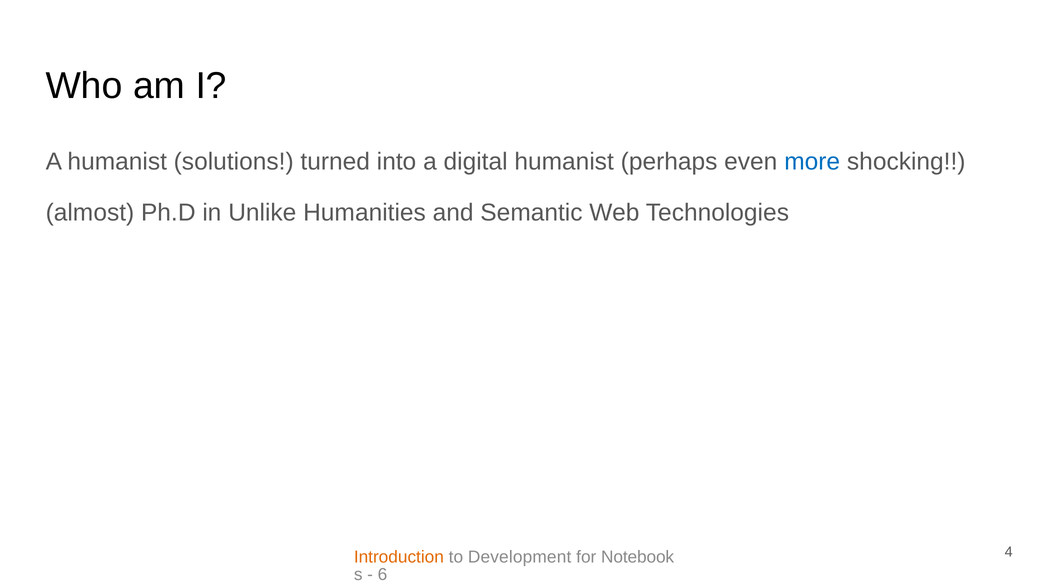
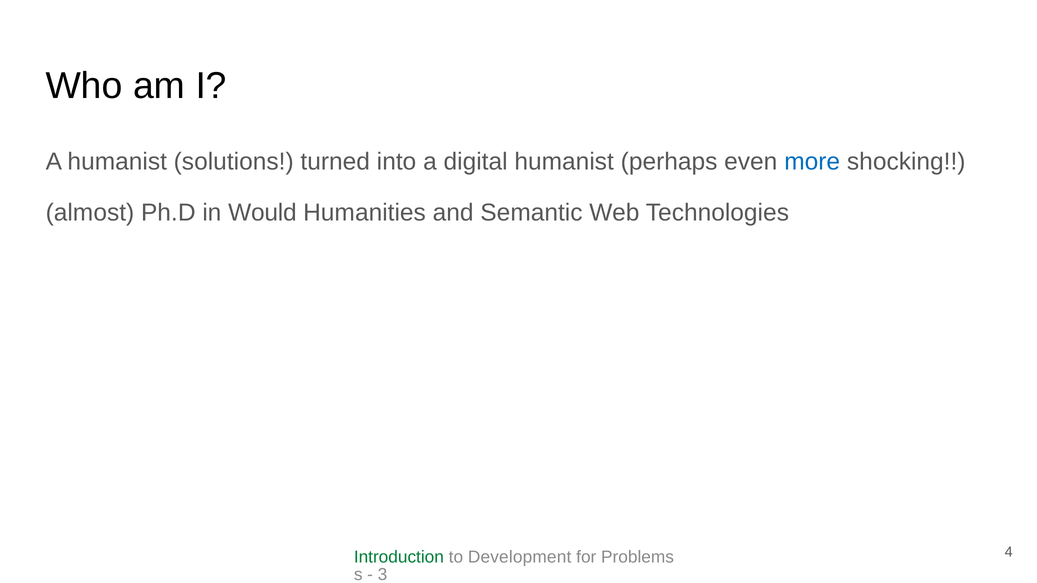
Unlike: Unlike -> Would (262, 213)
Introduction colour: orange -> green (399, 557)
Notebook: Notebook -> Problems (638, 557)
6: 6 -> 3 (382, 575)
